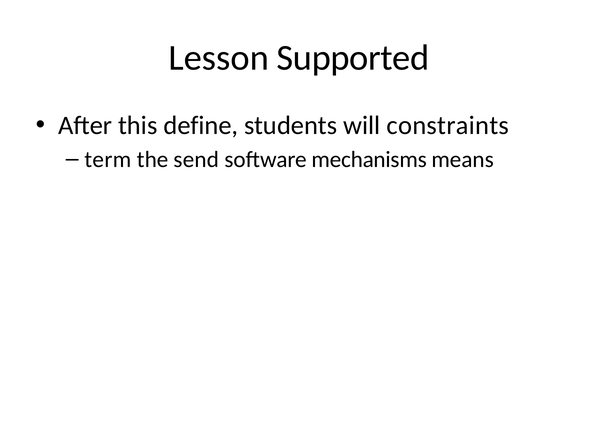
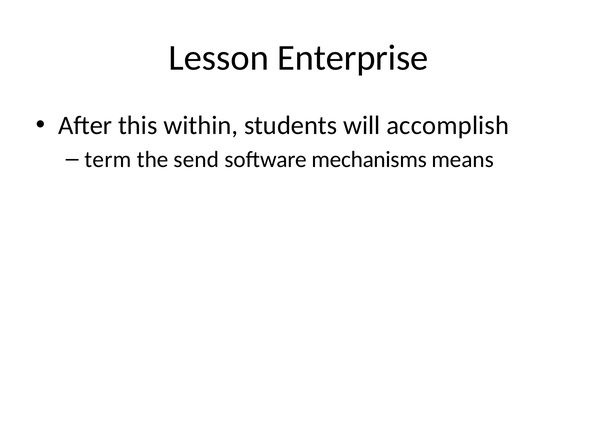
Supported: Supported -> Enterprise (353, 58)
define: define -> within (201, 125)
constraints: constraints -> accomplish (448, 125)
